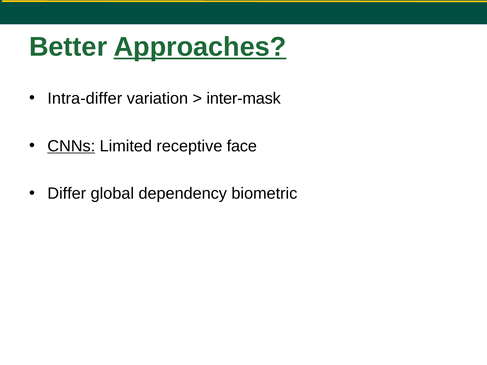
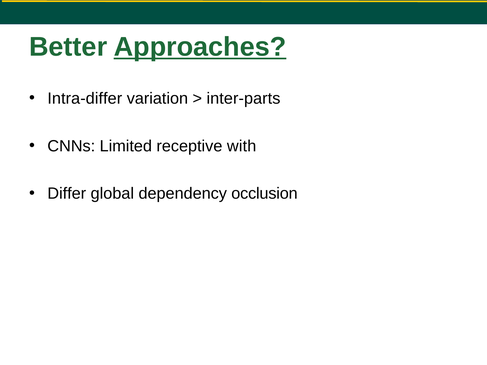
inter-mask: inter-mask -> inter-parts (243, 99)
CNNs underline: present -> none (71, 146)
face: face -> with (242, 146)
biometric: biometric -> occlusion (264, 194)
